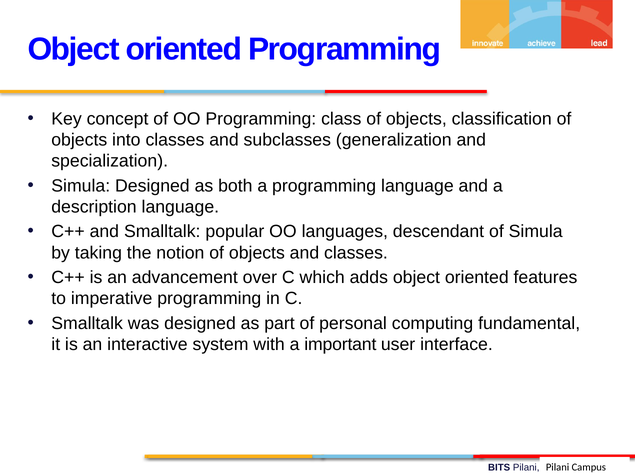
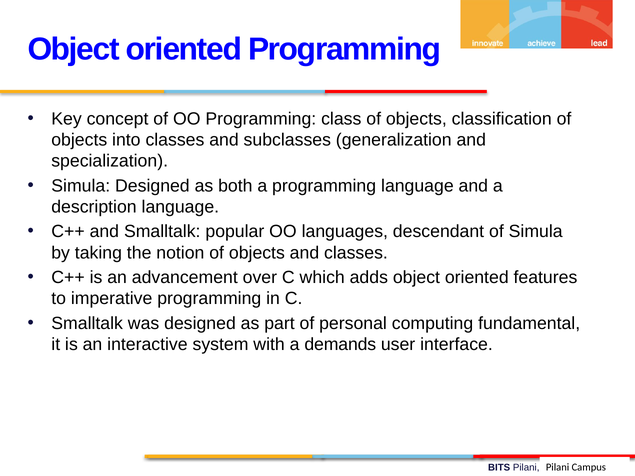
important: important -> demands (340, 345)
